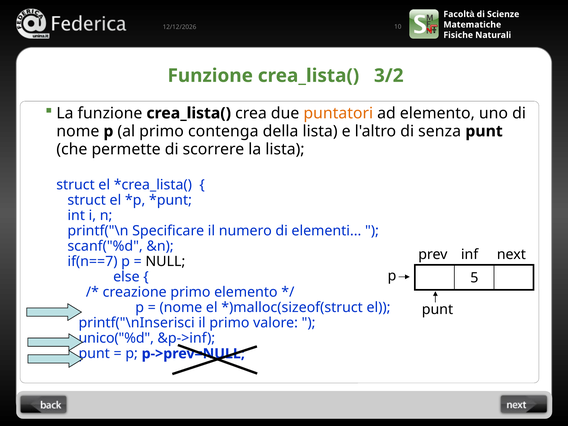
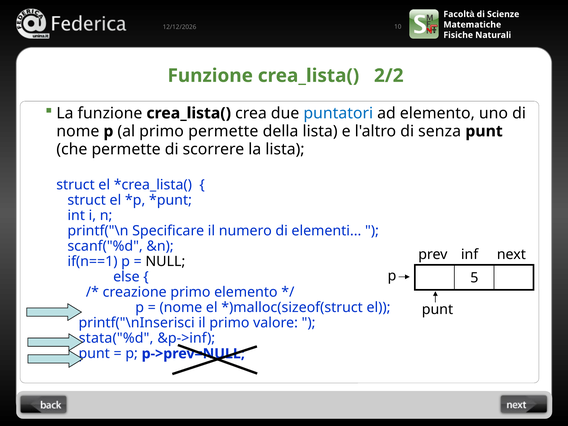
3/2: 3/2 -> 2/2 (389, 76)
puntatori colour: orange -> blue (338, 113)
primo contenga: contenga -> permette (223, 131)
if(n==7: if(n==7 -> if(n==1 (93, 262)
unico("%d: unico("%d -> stata("%d (116, 338)
